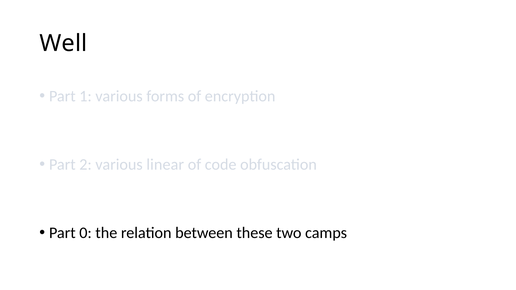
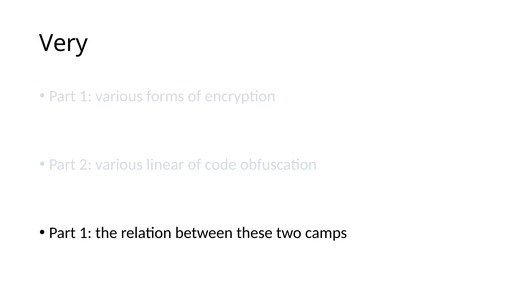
Well: Well -> Very (64, 43)
0: 0 -> 1 (86, 233)
